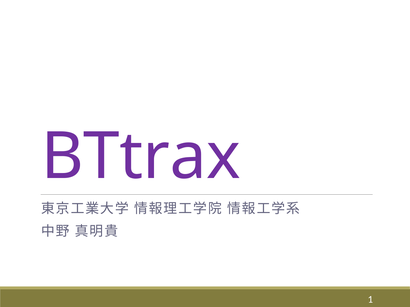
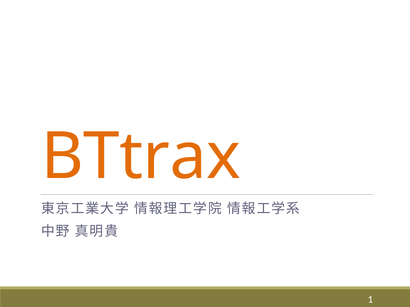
BTtrax colour: purple -> orange (141, 157)
